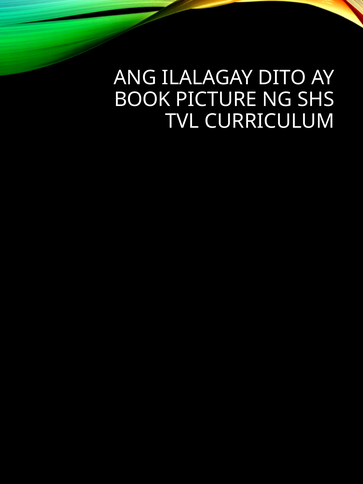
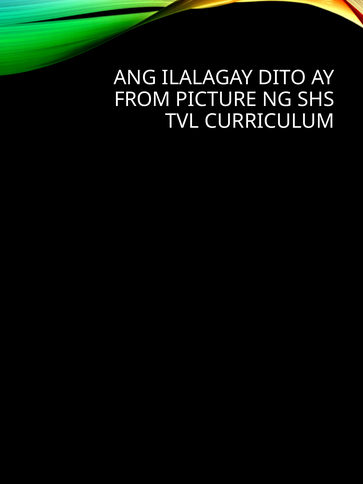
BOOK: BOOK -> FROM (142, 99)
